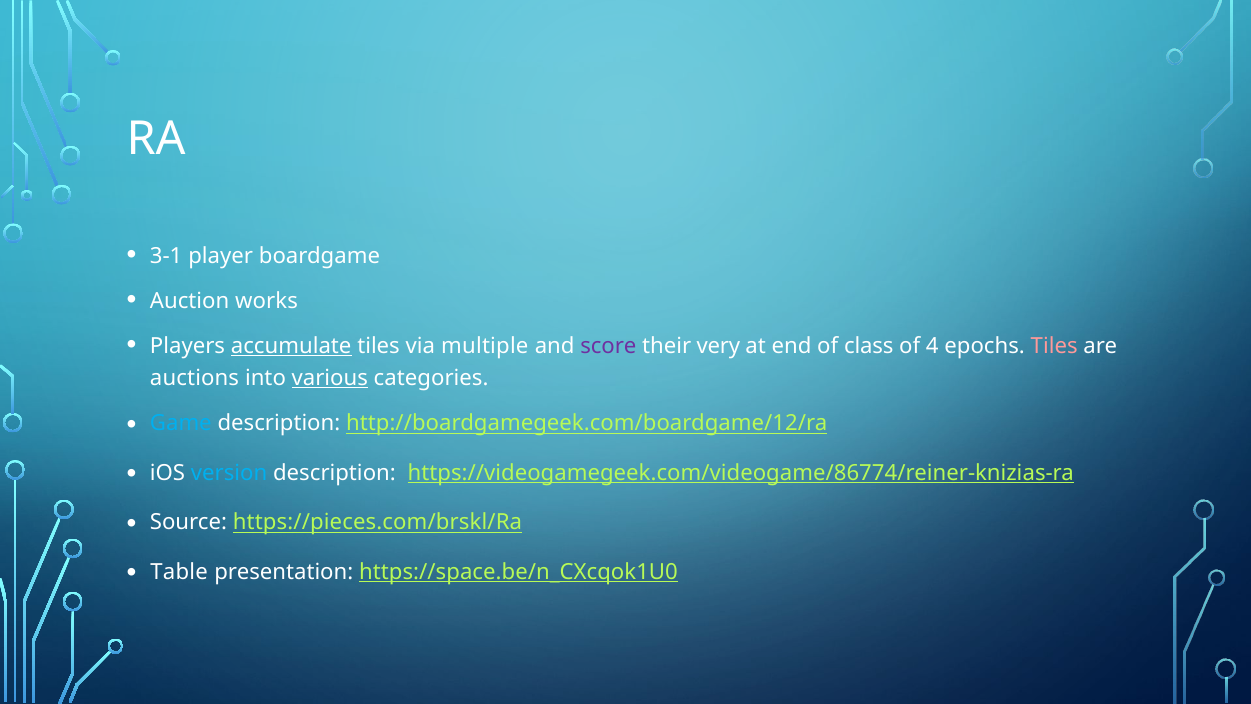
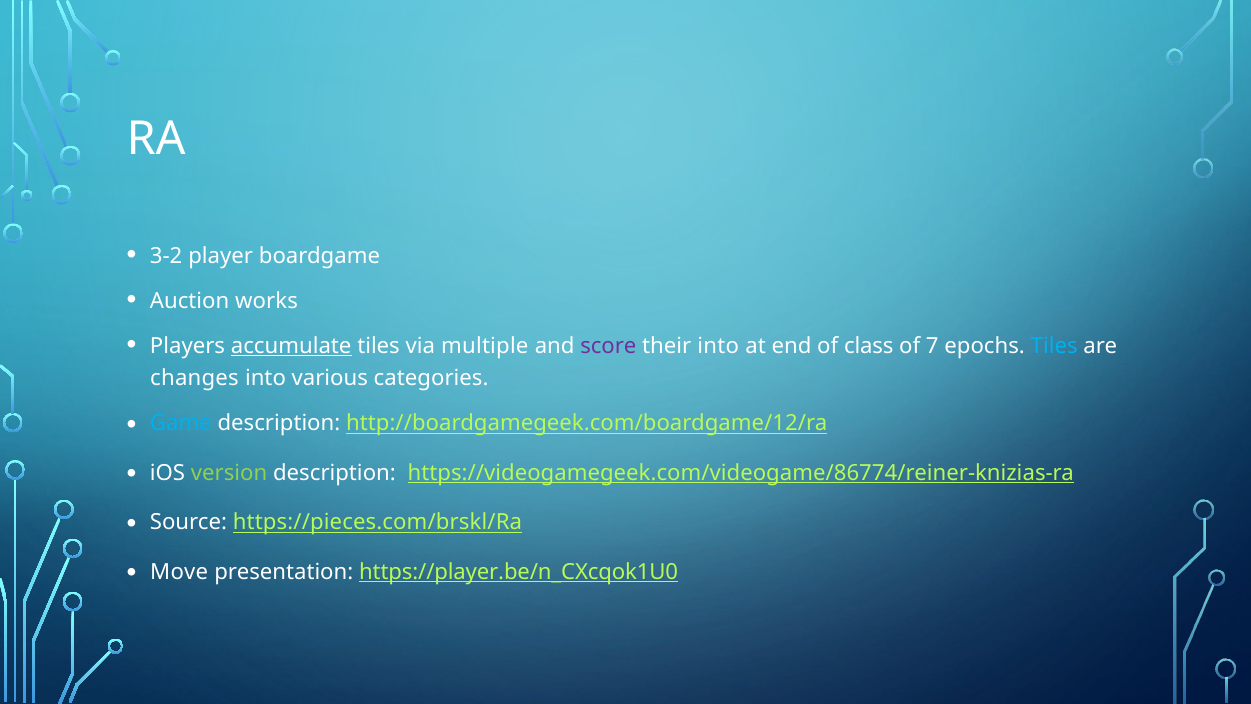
3-1: 3-1 -> 3-2 (166, 256)
their very: very -> into (718, 346)
4: 4 -> 7 (932, 346)
Tiles colour: pink -> light blue (1054, 346)
auctions: auctions -> changes (194, 378)
various underline: present -> none (330, 378)
version colour: light blue -> light green (229, 473)
Table: Table -> Move (179, 571)
https://space.be/n_CXcqok1U0: https://space.be/n_CXcqok1U0 -> https://player.be/n_CXcqok1U0 (519, 571)
